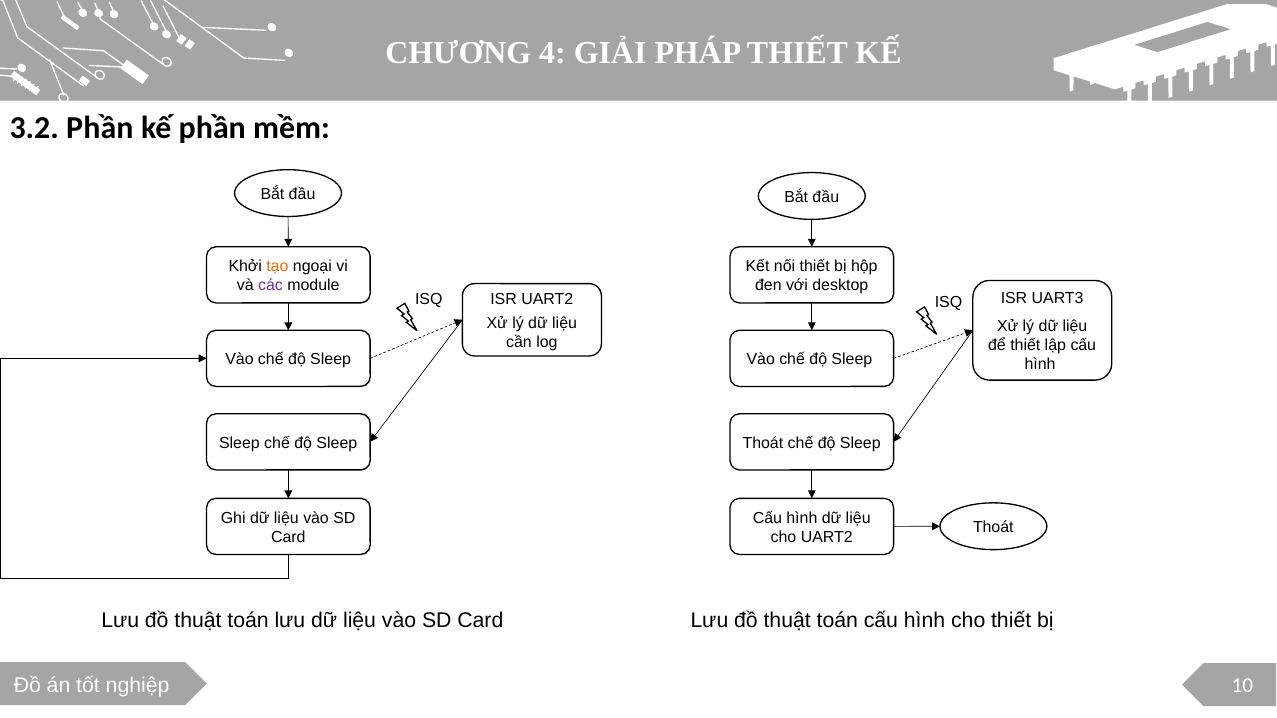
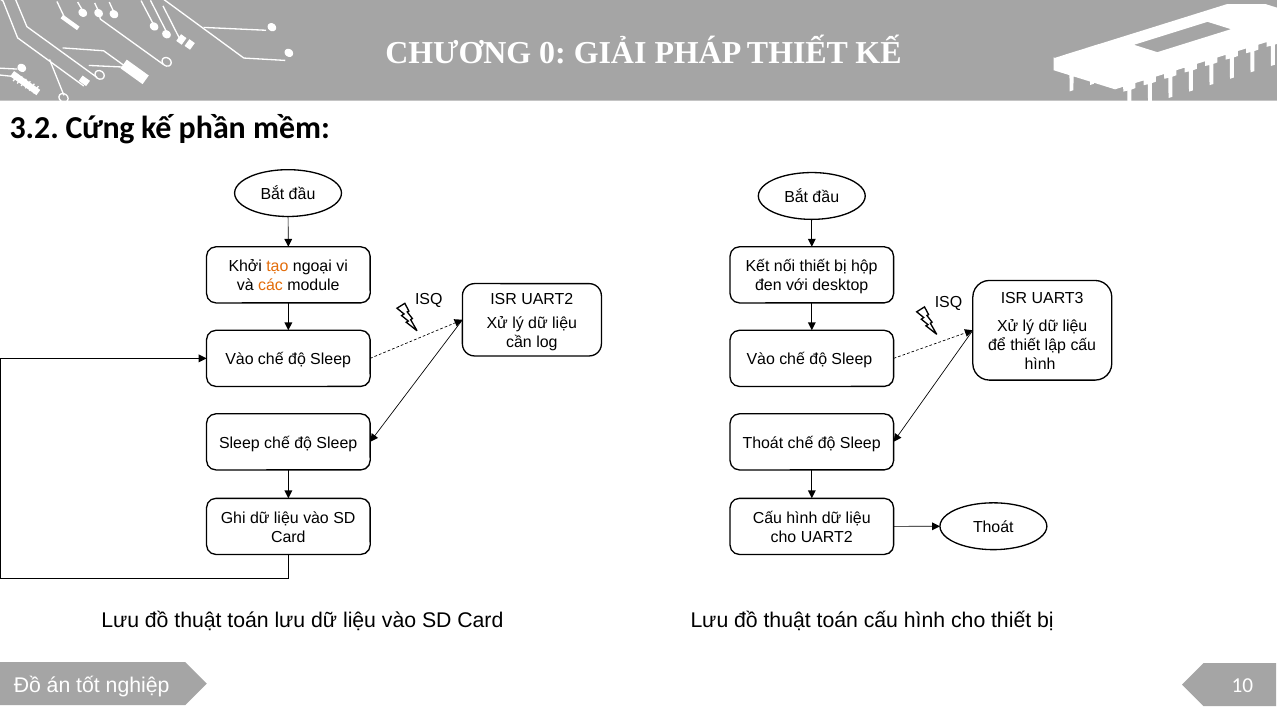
4: 4 -> 0 (552, 53)
3.2 Phần: Phần -> Cứng (100, 128)
các colour: purple -> orange (271, 286)
